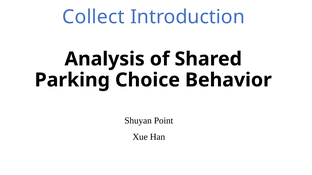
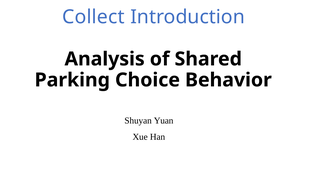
Point: Point -> Yuan (164, 121)
